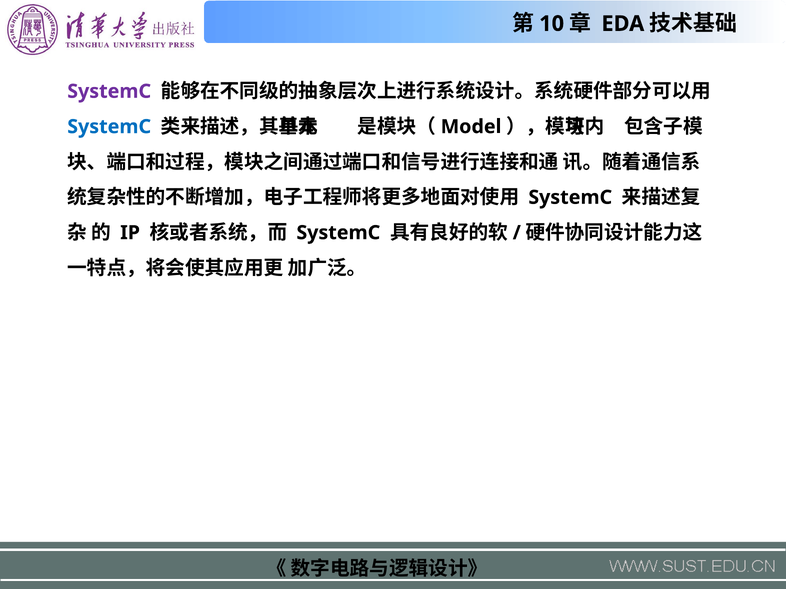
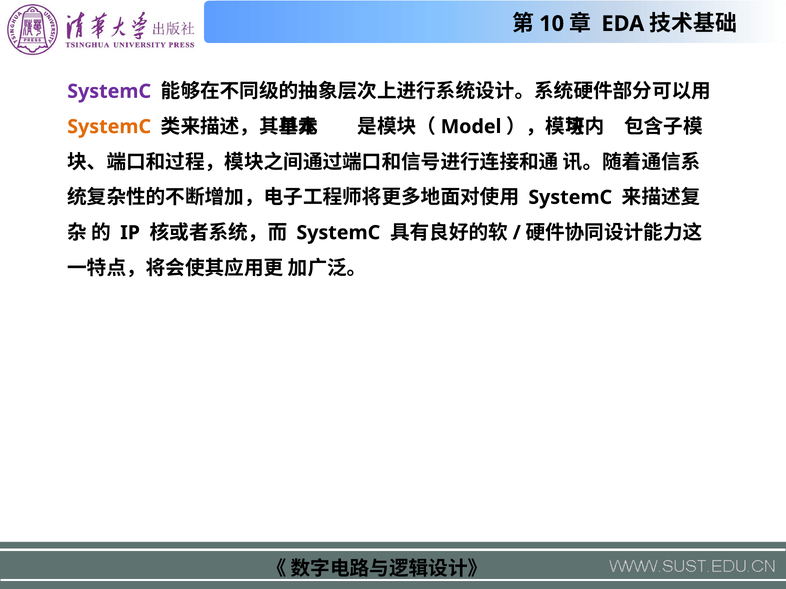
SystemC colour: blue -> orange (109, 127)
